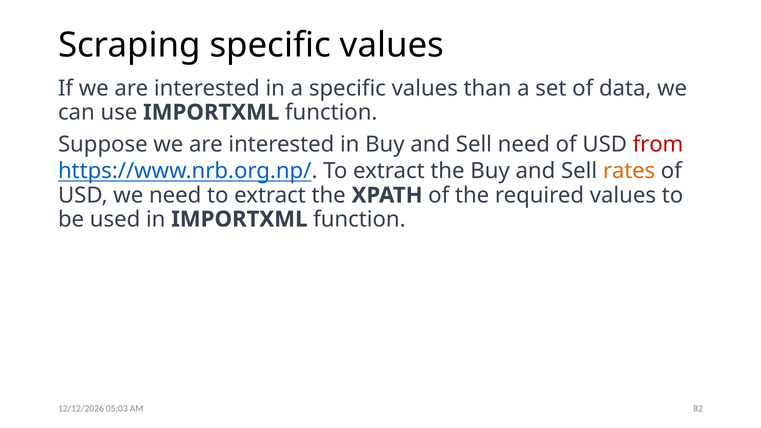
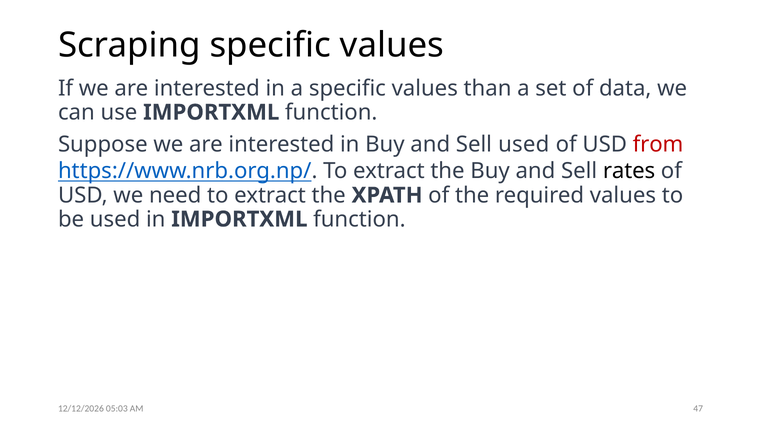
Sell need: need -> used (524, 144)
rates colour: orange -> black (629, 171)
82: 82 -> 47 (698, 409)
